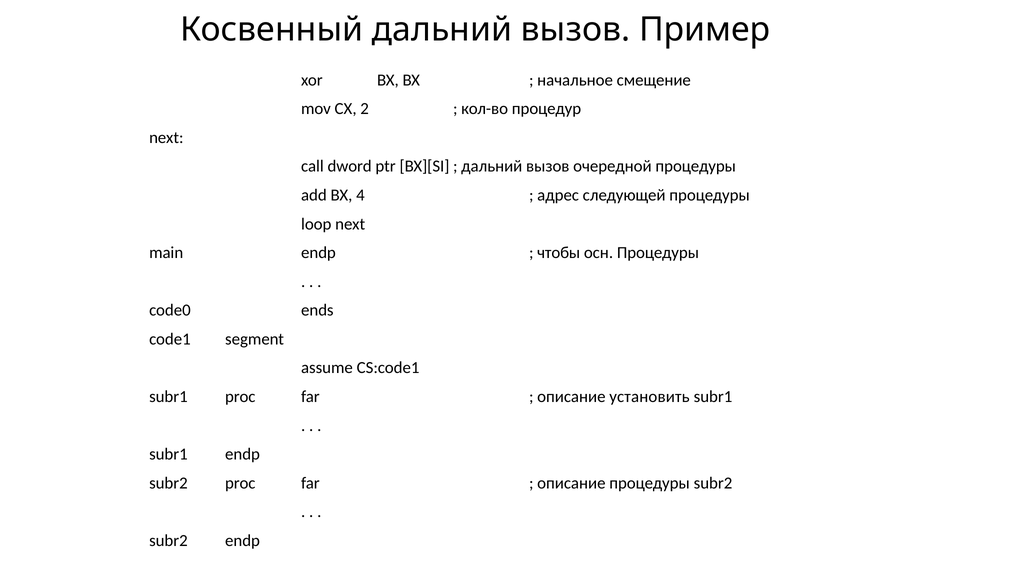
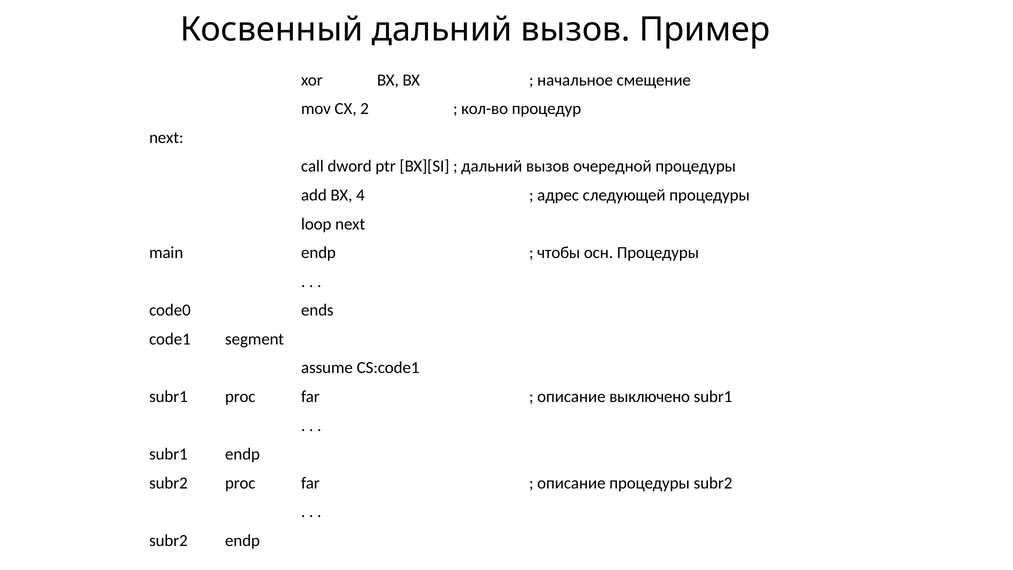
установить: установить -> выключено (650, 397)
